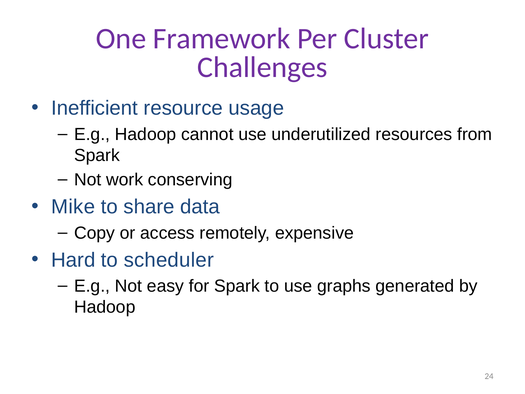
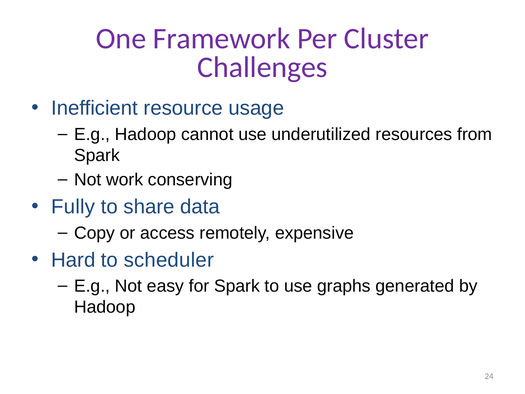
Mike: Mike -> Fully (73, 207)
